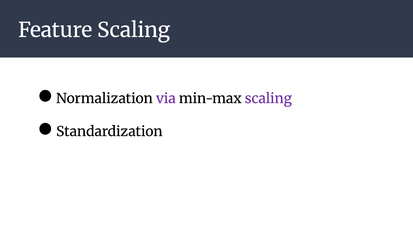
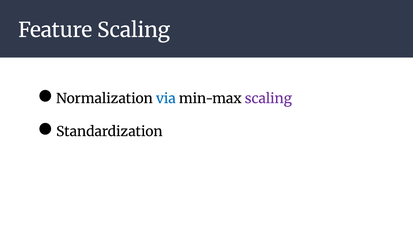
via colour: purple -> blue (166, 99)
